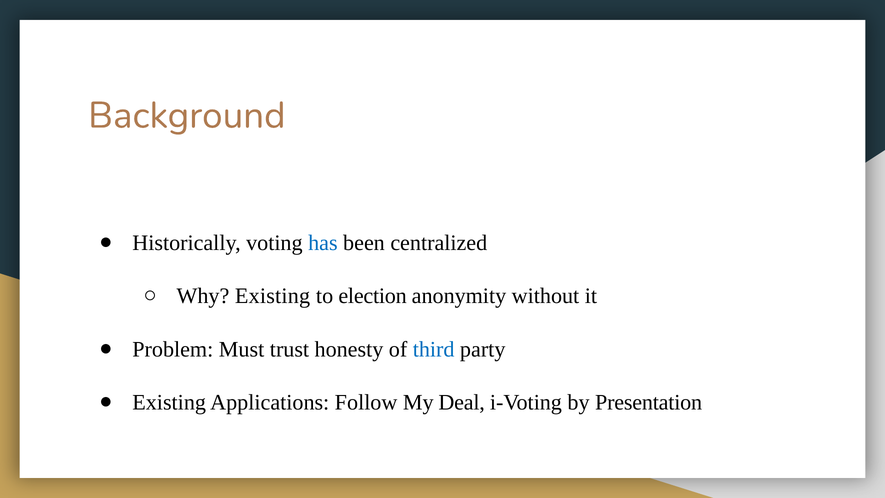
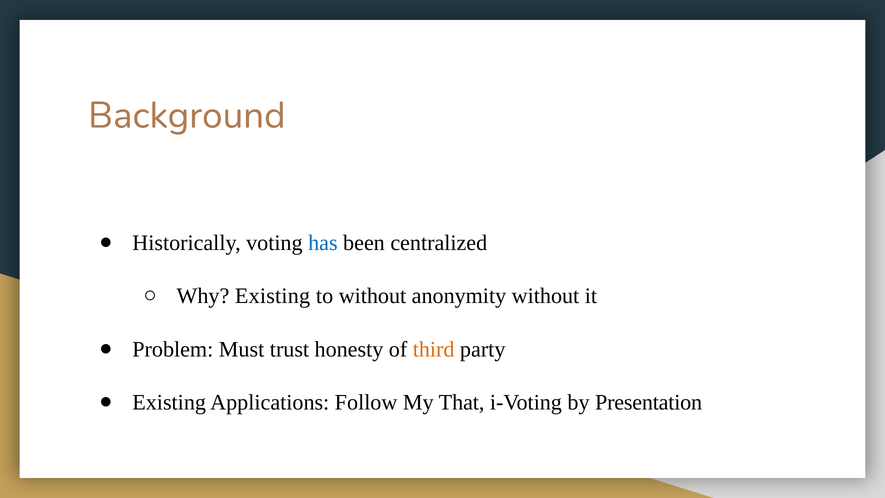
to election: election -> without (372, 296)
third colour: blue -> orange (434, 349)
Deal: Deal -> That (462, 402)
